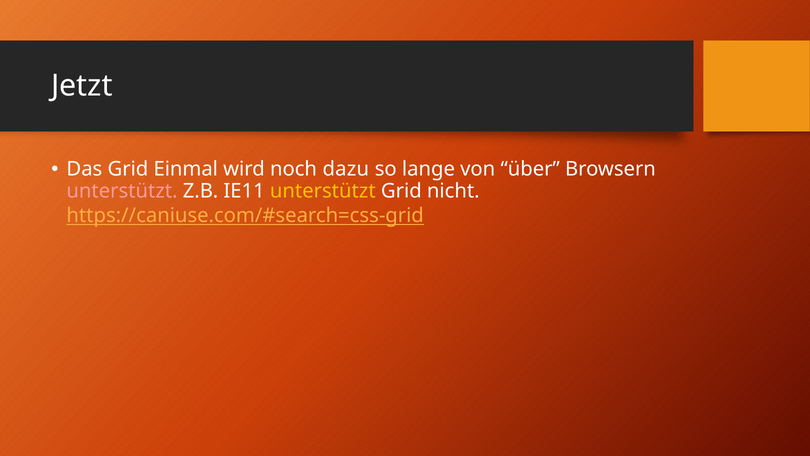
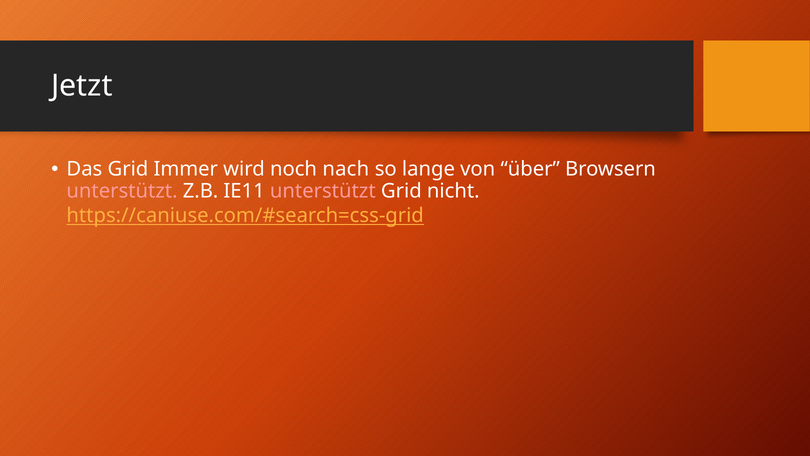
Einmal: Einmal -> Immer (186, 169)
dazu: dazu -> nach (346, 169)
unterstützt colour: yellow -> pink (323, 191)
